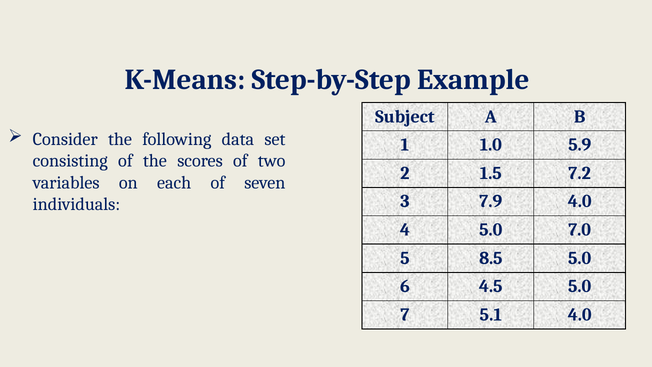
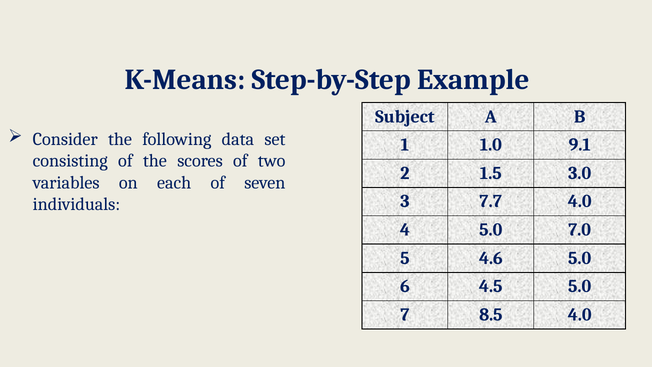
5.9: 5.9 -> 9.1 (580, 145)
7.2: 7.2 -> 3.0 (580, 173)
7.9: 7.9 -> 7.7 (491, 201)
8.5: 8.5 -> 4.6 (491, 258)
5.1: 5.1 -> 8.5 (491, 315)
